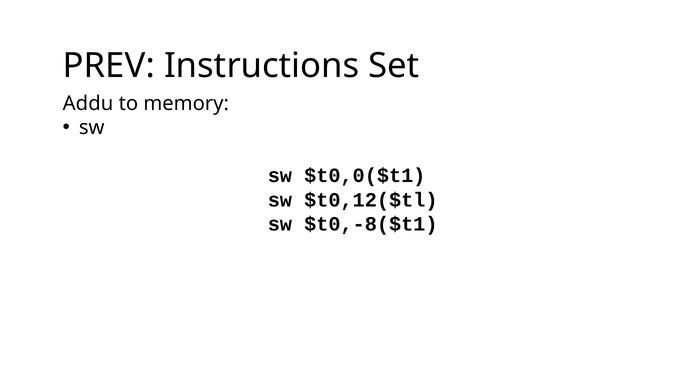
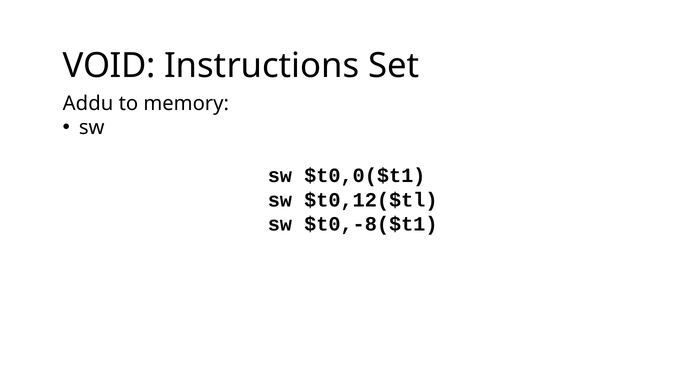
PREV: PREV -> VOID (109, 66)
